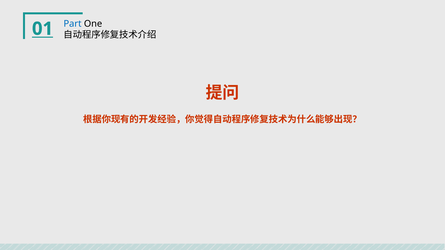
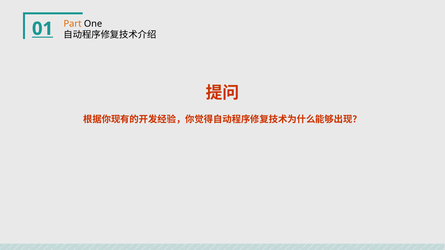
Part colour: blue -> orange (73, 24)
